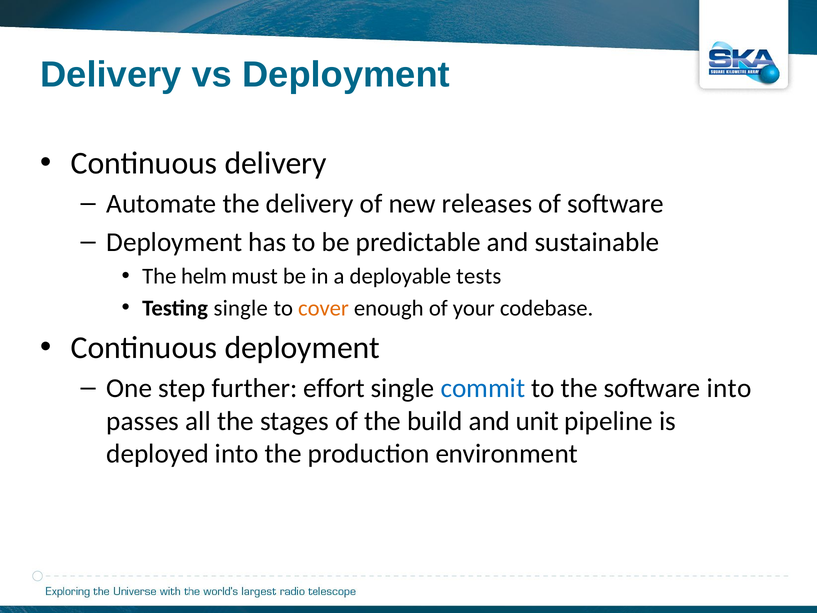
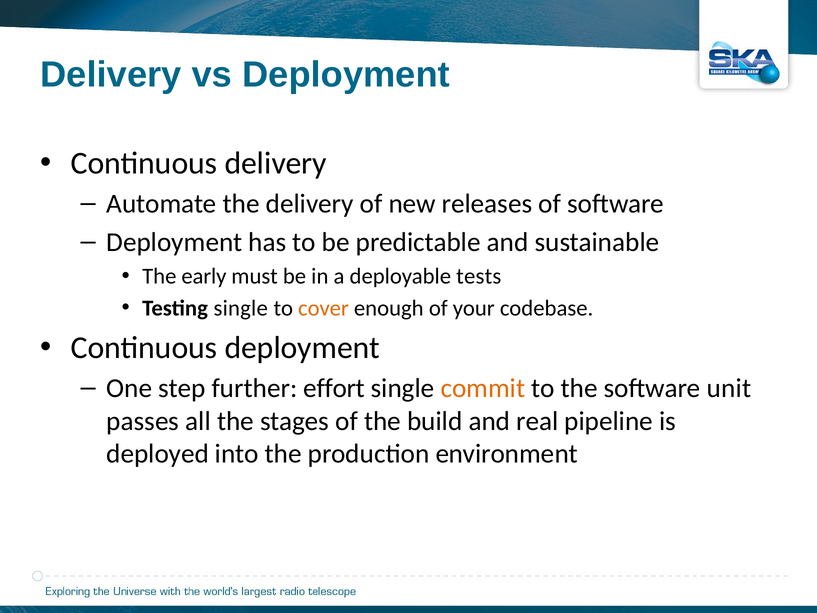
helm: helm -> early (204, 276)
commit colour: blue -> orange (483, 388)
software into: into -> unit (729, 388)
unit: unit -> real (537, 421)
